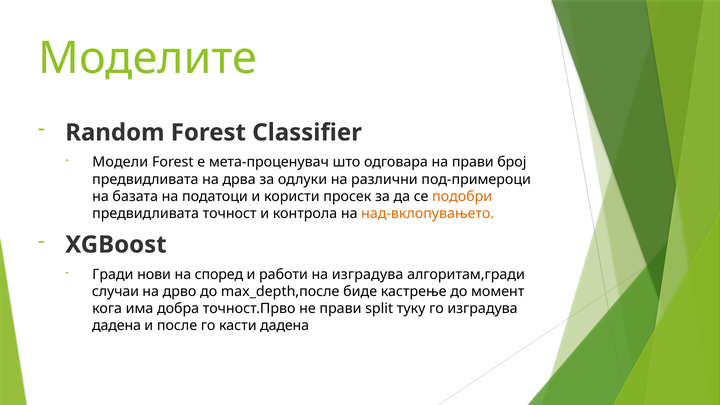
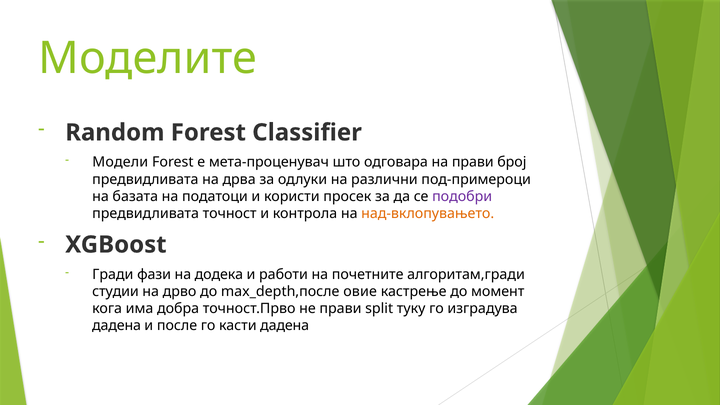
подобри colour: orange -> purple (462, 196)
нови: нови -> фази (154, 274)
според: според -> додека (219, 274)
на изградува: изградува -> почетните (368, 274)
случаи: случаи -> студии (116, 291)
биде: биде -> овие (360, 291)
